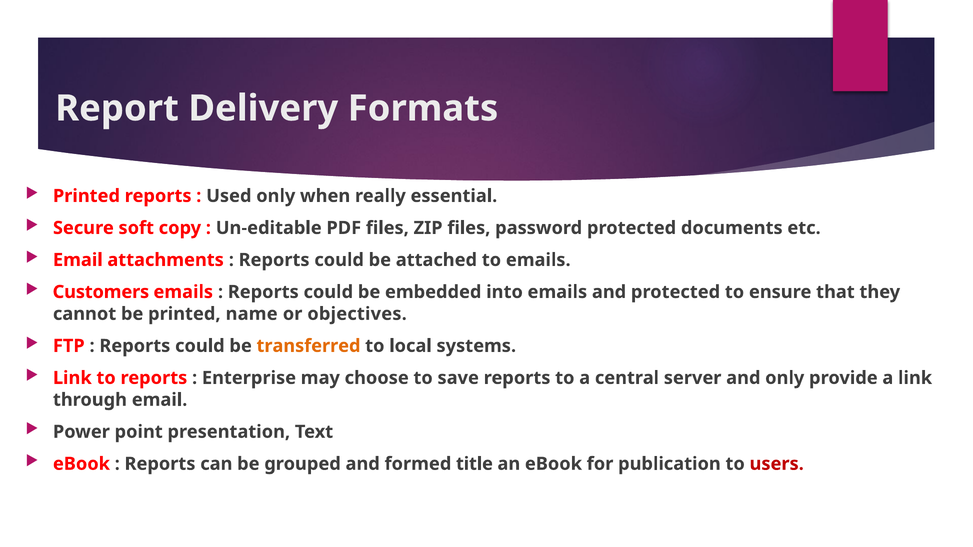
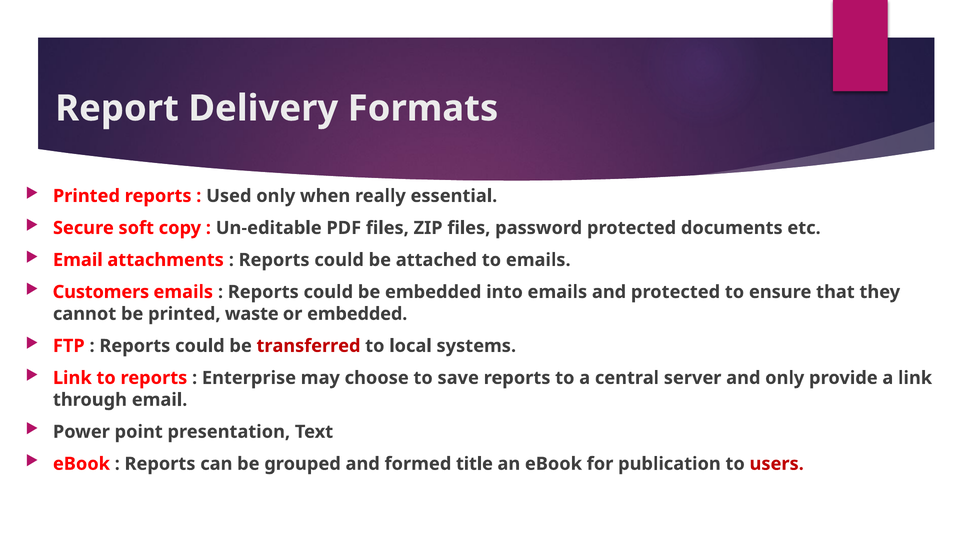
name: name -> waste (252, 314)
or objectives: objectives -> embedded (357, 314)
transferred colour: orange -> red (308, 346)
